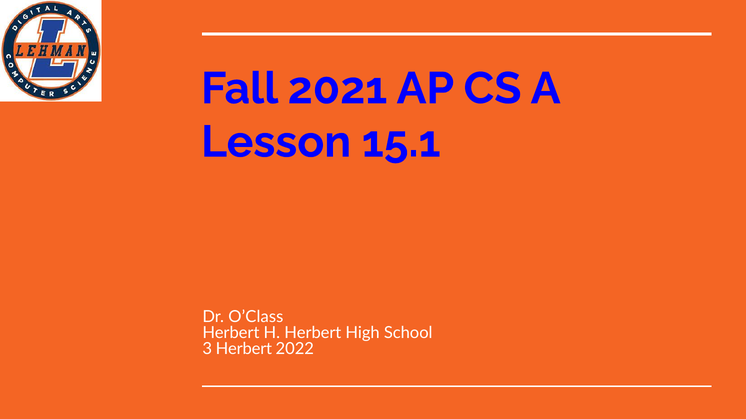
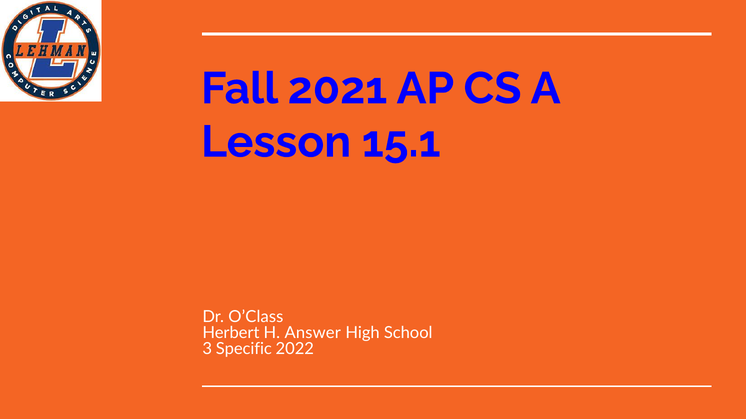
H Herbert: Herbert -> Answer (313, 333)
3 Herbert: Herbert -> Specific (244, 349)
